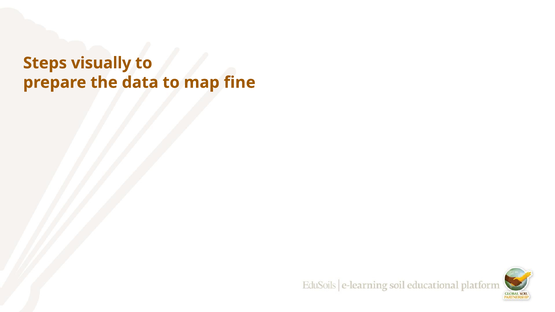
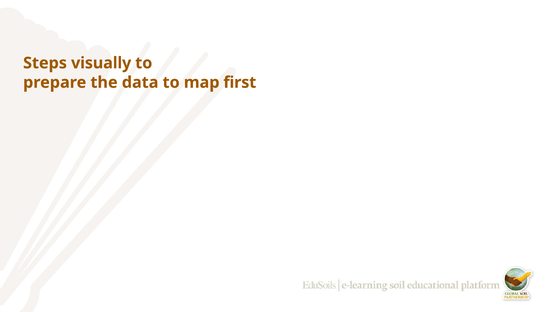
fine: fine -> first (240, 82)
